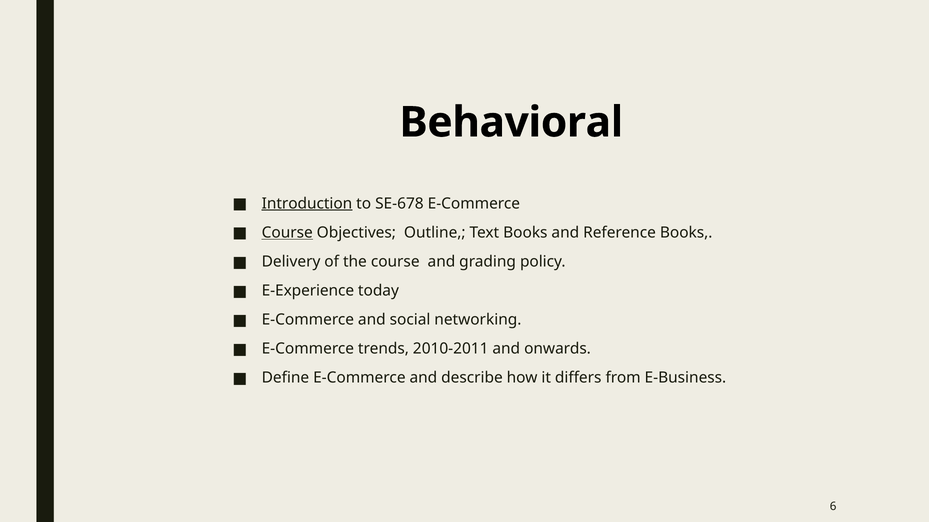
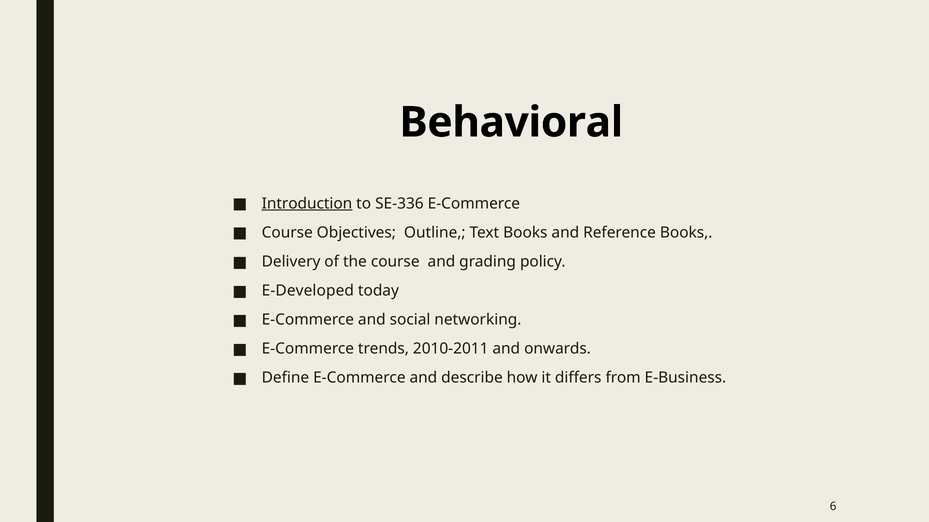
SE-678: SE-678 -> SE-336 (399, 204)
Course underline: present -> none (287, 233)
E-Experience: E-Experience -> E-Developed (308, 291)
